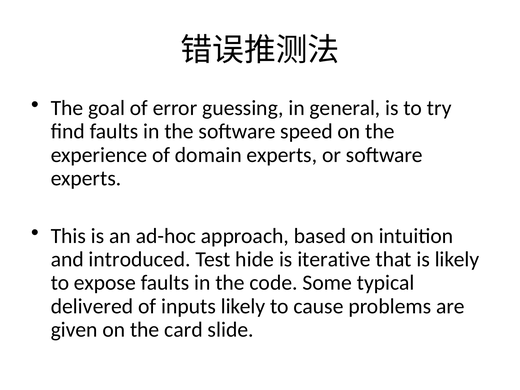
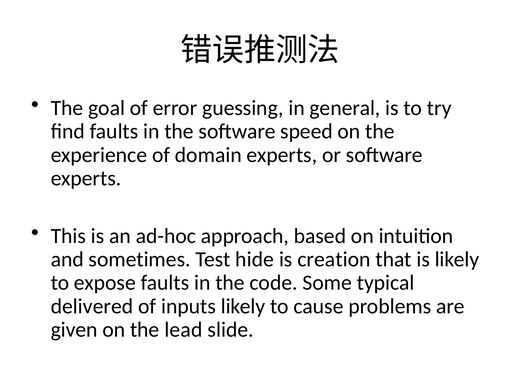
introduced: introduced -> sometimes (140, 259)
iterative: iterative -> creation (334, 259)
card: card -> lead (183, 330)
